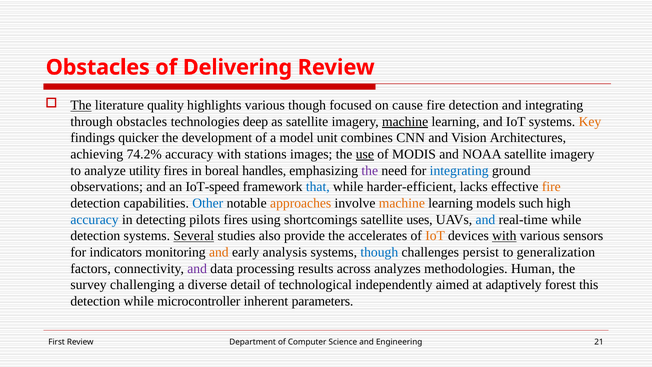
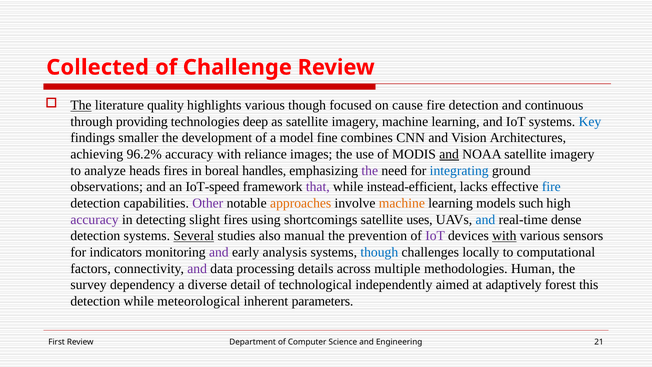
Obstacles: Obstacles -> Collected (98, 67)
Delivering: Delivering -> Challenge (237, 67)
and integrating: integrating -> continuous (554, 105)
through obstacles: obstacles -> providing (142, 122)
machine underline: present -> none (405, 122)
Key colour: orange -> blue (590, 122)
quicker: quicker -> smaller (138, 138)
unit: unit -> fine (327, 138)
74.2%: 74.2% -> 96.2% (144, 154)
stations: stations -> reliance (266, 154)
use underline: present -> none (365, 154)
and underline: none -> present (449, 154)
utility: utility -> heads (145, 170)
that colour: blue -> purple (318, 187)
harder-efficient: harder-efficient -> instead-efficient (412, 187)
fire colour: orange -> blue (551, 187)
Other colour: blue -> purple (208, 203)
accuracy colour: blue -> purple (95, 219)
pilots: pilots -> slight (205, 219)
real-time while: while -> dense (566, 219)
provide: provide -> manual (304, 236)
accelerates: accelerates -> prevention (378, 236)
IoT colour: orange -> purple (435, 236)
and colour: orange -> purple (219, 252)
persist: persist -> locally (481, 252)
generalization: generalization -> computational (556, 252)
results: results -> details (316, 268)
analyzes: analyzes -> multiple (397, 268)
challenging: challenging -> dependency (142, 285)
microcontroller: microcontroller -> meteorological (199, 301)
